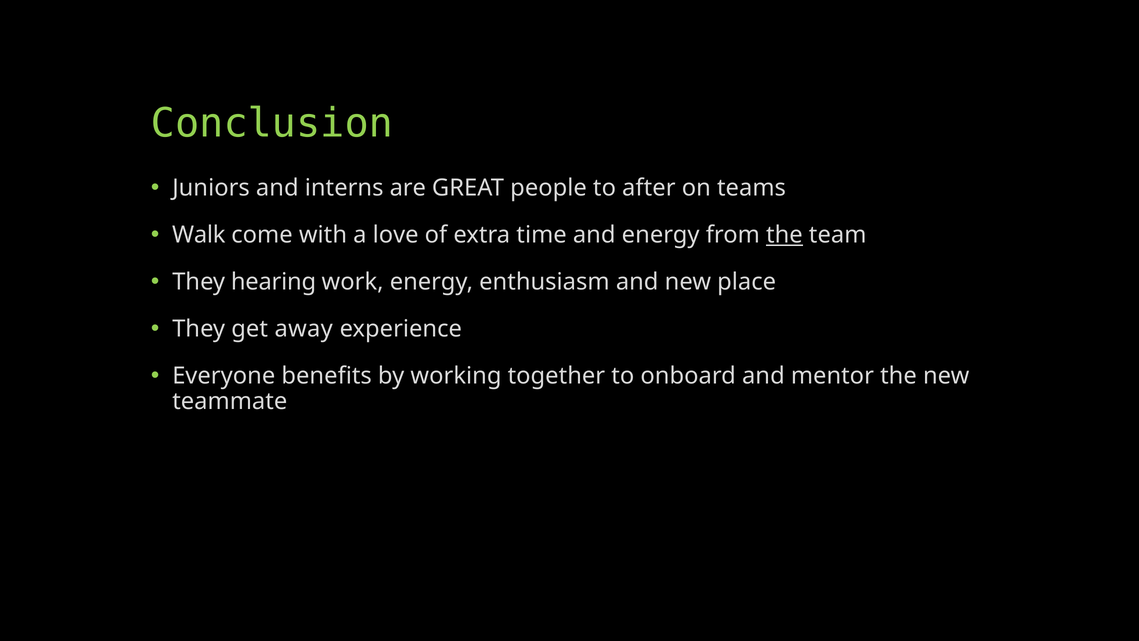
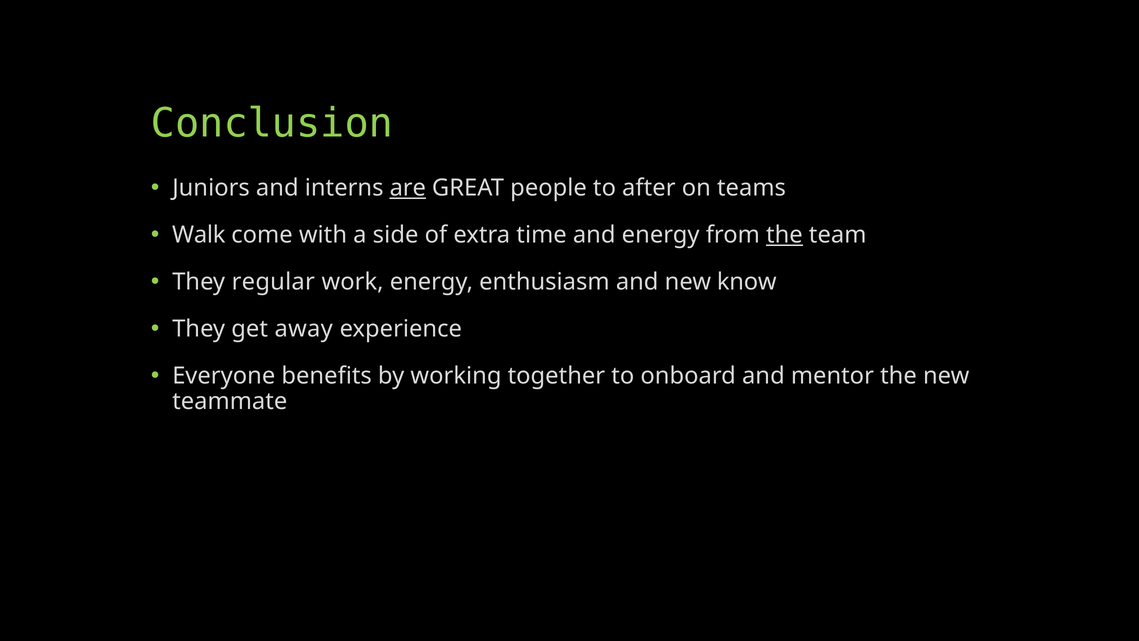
are underline: none -> present (408, 188)
love: love -> side (396, 235)
hearing: hearing -> regular (273, 282)
place: place -> know (747, 282)
